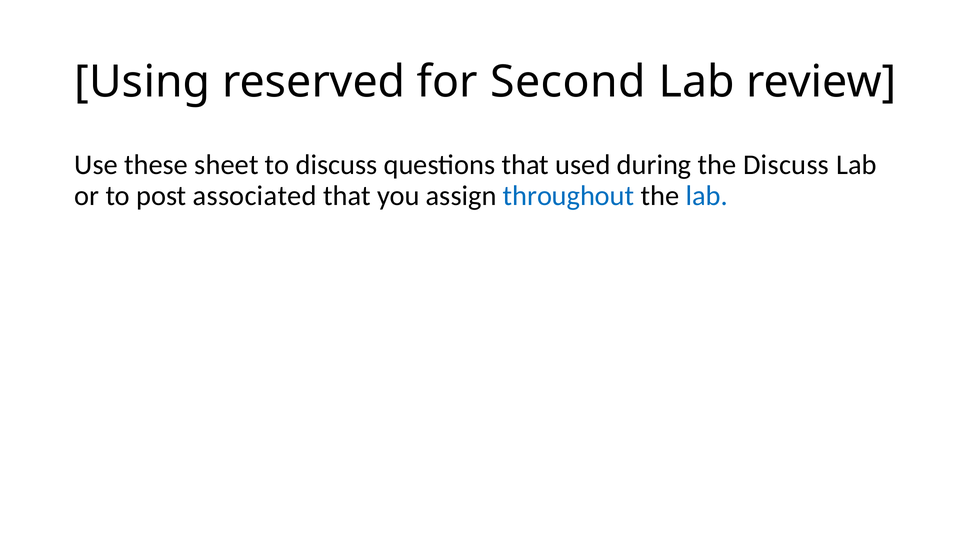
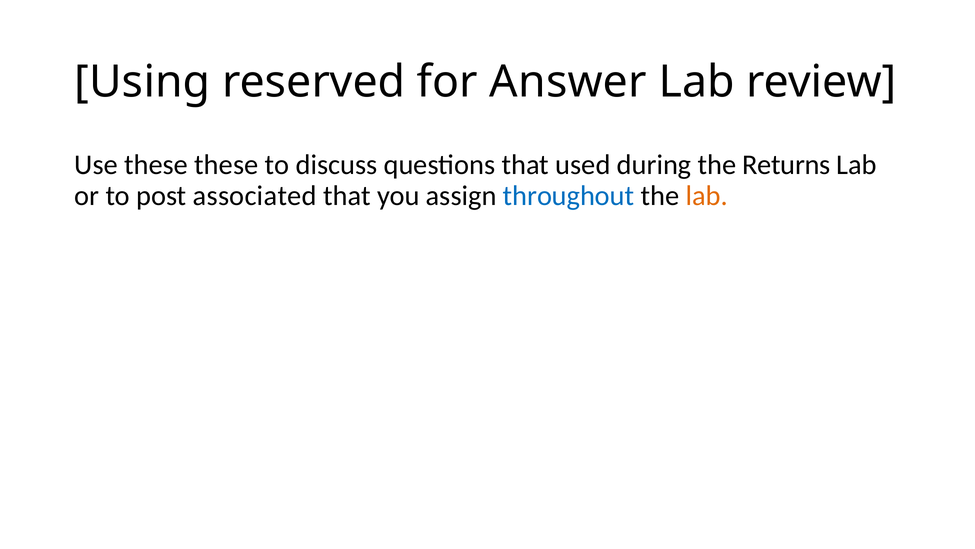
Second: Second -> Answer (568, 82)
these sheet: sheet -> these (226, 165)
the Discuss: Discuss -> Returns (786, 165)
lab colour: blue -> orange (707, 196)
